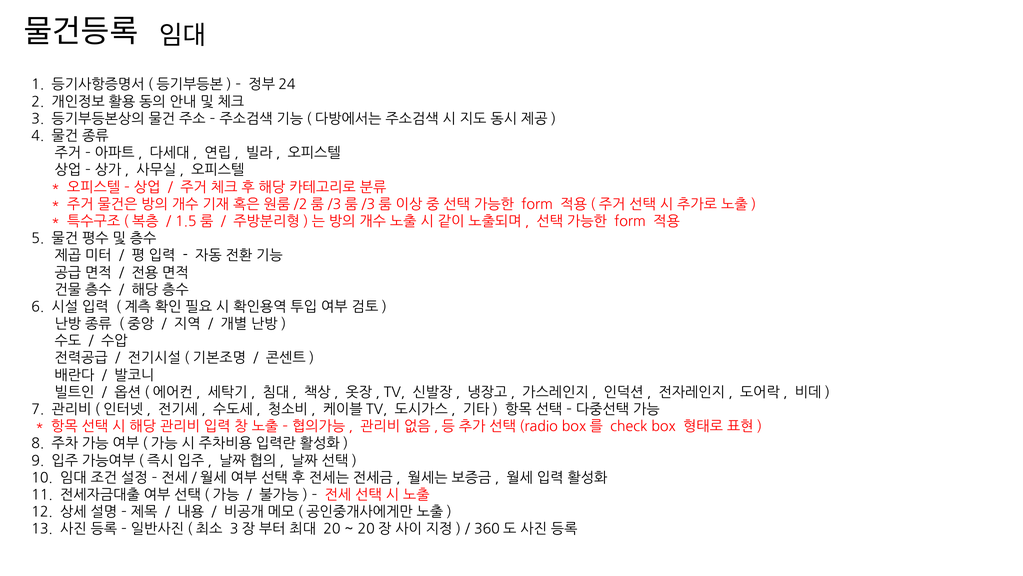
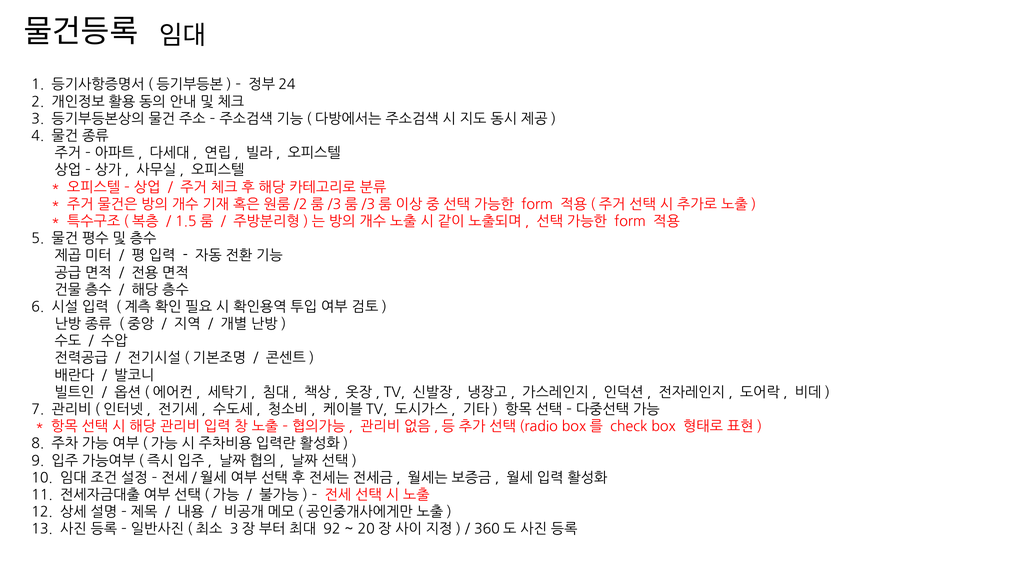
20: 20 -> 92 (332, 529)
